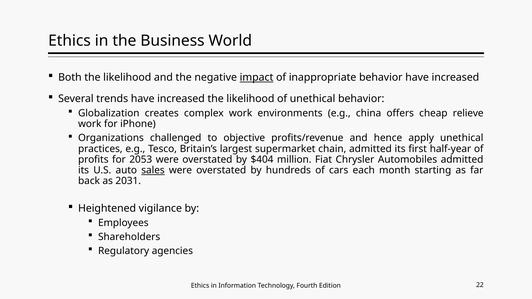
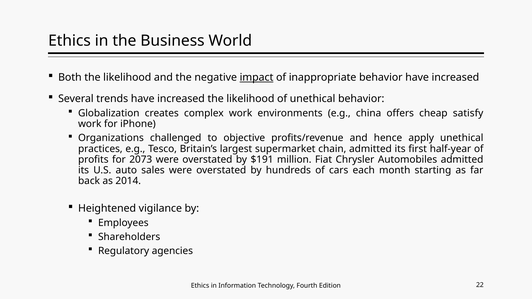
relieve: relieve -> satisfy (468, 113)
2053: 2053 -> 2073 (141, 160)
$404: $404 -> $191 (262, 160)
sales underline: present -> none (153, 170)
2031: 2031 -> 2014 (128, 181)
